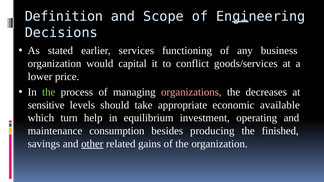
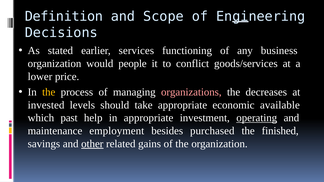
capital: capital -> people (133, 64)
the colour: light green -> yellow (49, 92)
sensitive: sensitive -> invested (46, 105)
turn: turn -> past (69, 118)
in equilibrium: equilibrium -> appropriate (149, 118)
operating underline: none -> present (257, 118)
consumption: consumption -> employment (117, 131)
producing: producing -> purchased (212, 131)
